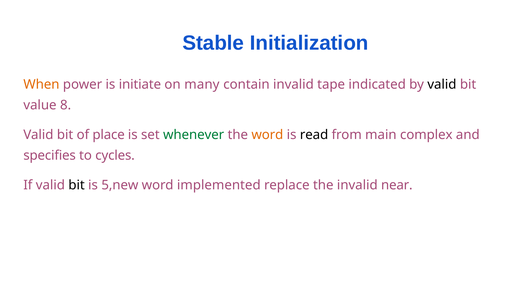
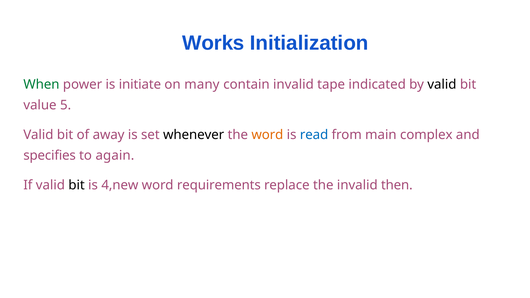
Stable: Stable -> Works (213, 43)
When colour: orange -> green (41, 85)
8: 8 -> 5 (66, 105)
place: place -> away (109, 135)
whenever colour: green -> black (194, 135)
read colour: black -> blue (314, 135)
cycles: cycles -> again (115, 156)
5,new: 5,new -> 4,new (120, 185)
implemented: implemented -> requirements (219, 185)
near: near -> then (397, 185)
